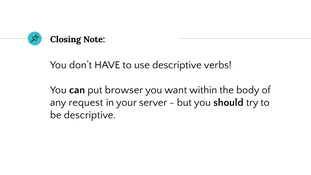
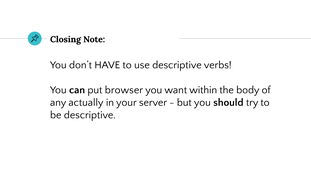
request: request -> actually (86, 102)
